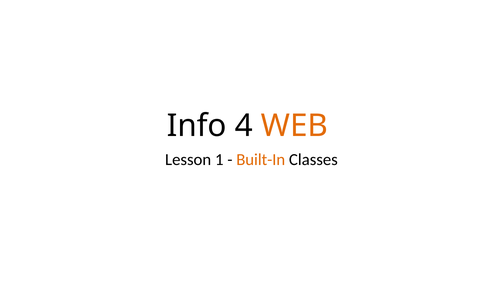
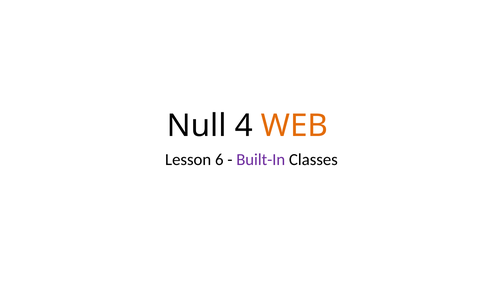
Info: Info -> Null (197, 126)
1: 1 -> 6 (219, 159)
Built-In colour: orange -> purple (261, 159)
